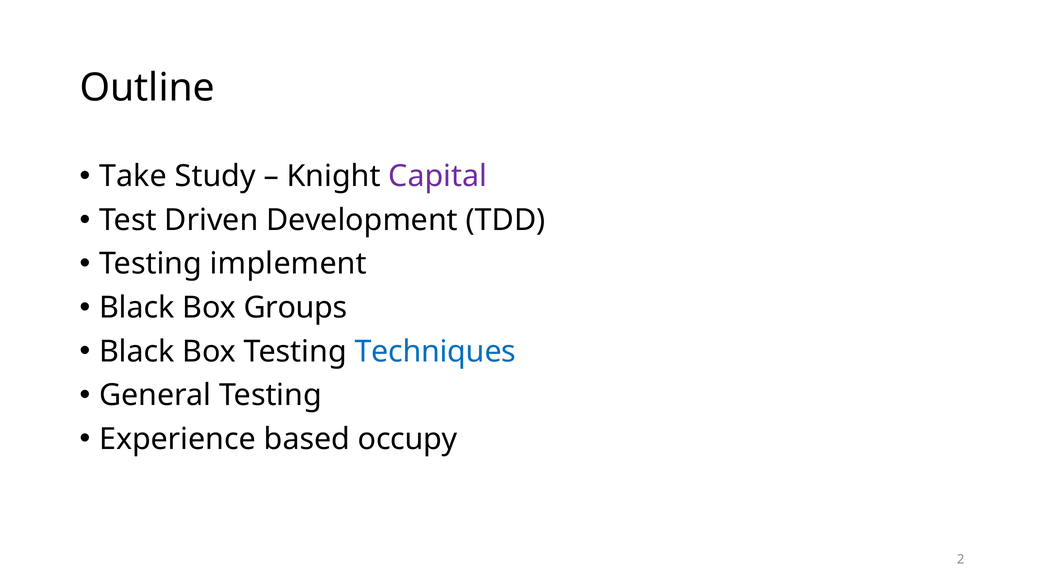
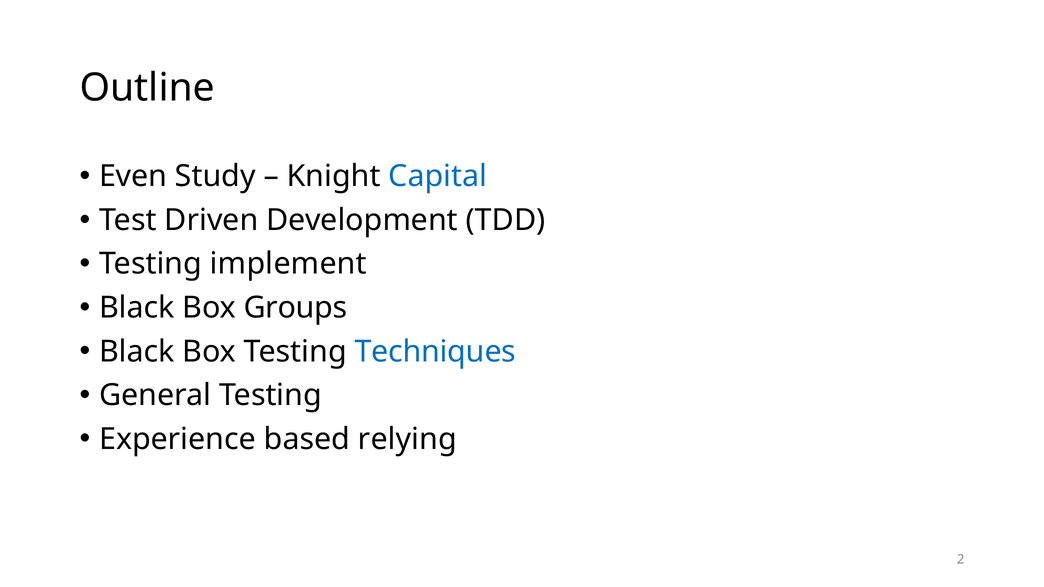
Take: Take -> Even (133, 177)
Capital colour: purple -> blue (438, 177)
occupy: occupy -> relying (407, 439)
